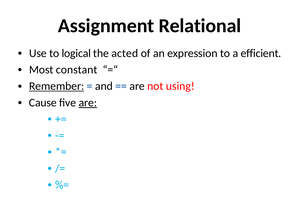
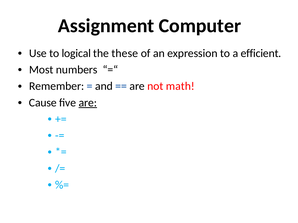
Relational: Relational -> Computer (200, 26)
acted: acted -> these (125, 53)
constant: constant -> numbers (77, 70)
Remember underline: present -> none (57, 86)
using: using -> math (180, 86)
